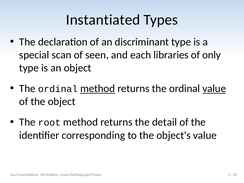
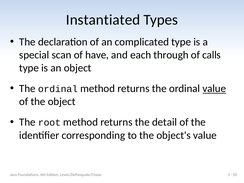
discriminant: discriminant -> complicated (142, 42)
seen: seen -> have (97, 55)
libraries: libraries -> through (171, 55)
only: only -> calls (212, 55)
method underline: present -> none (98, 89)
